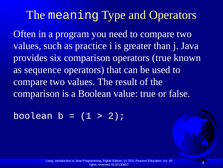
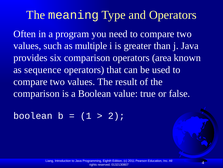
practice: practice -> multiple (91, 46)
operators true: true -> area (162, 58)
